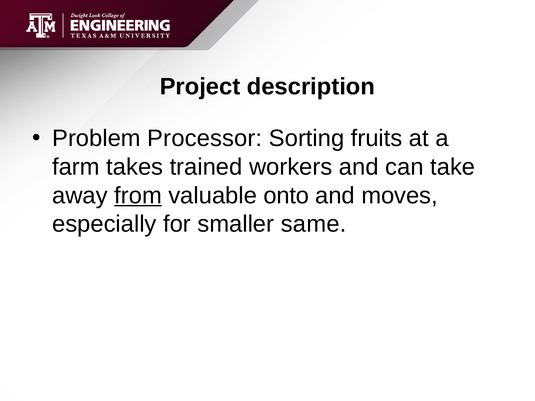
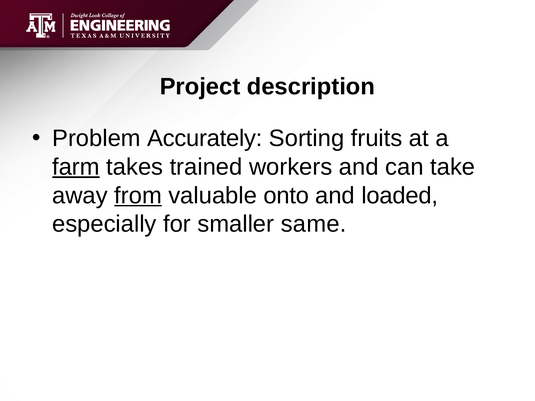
Processor: Processor -> Accurately (205, 139)
farm underline: none -> present (76, 167)
moves: moves -> loaded (400, 196)
